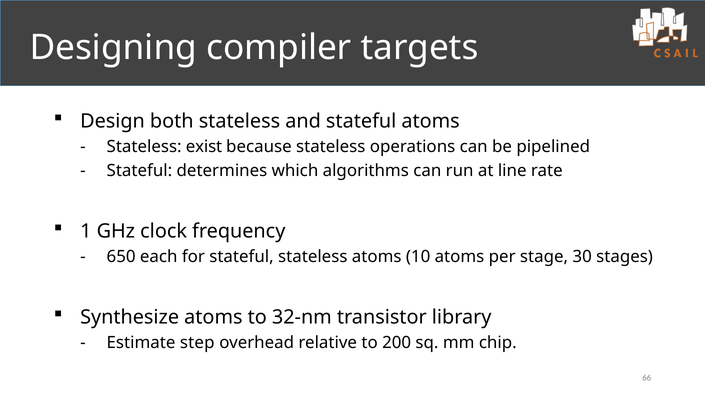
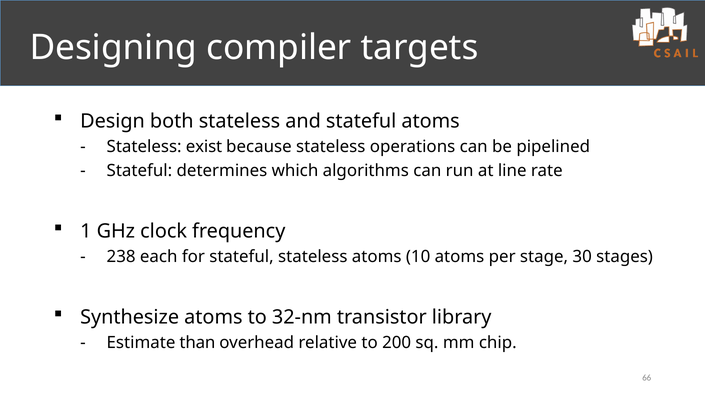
650: 650 -> 238 (121, 257)
step: step -> than (197, 343)
